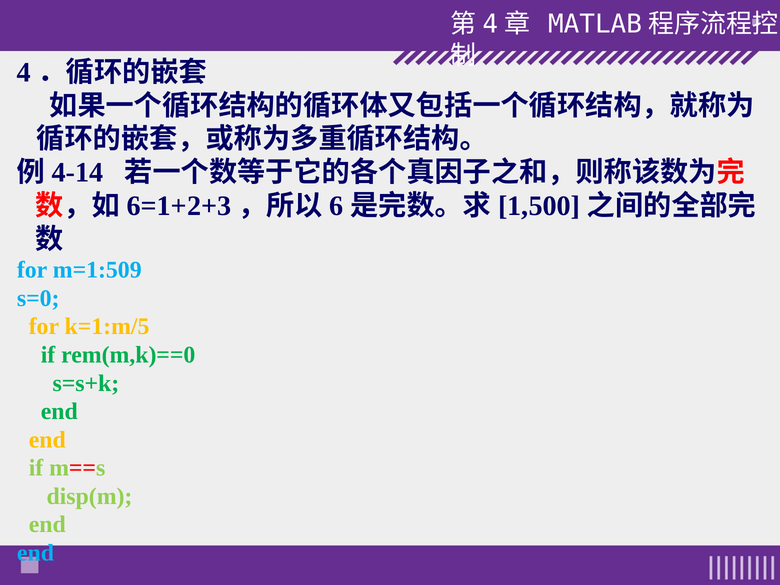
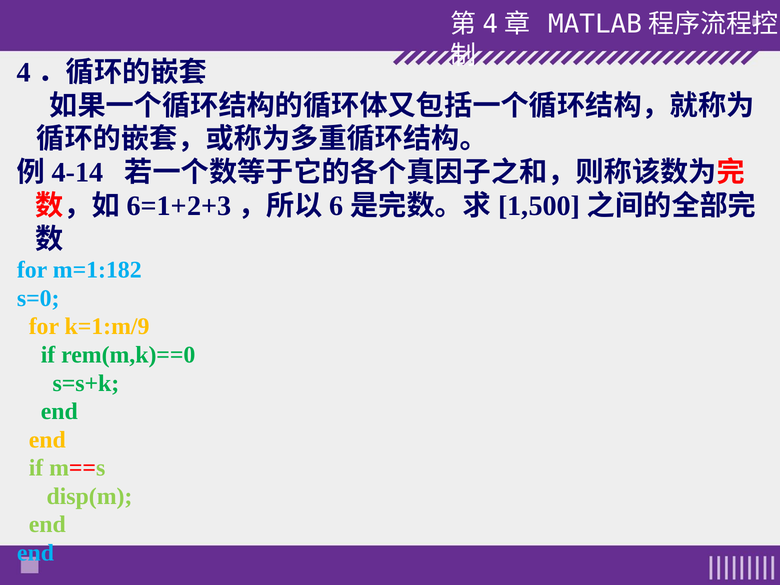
m=1:509: m=1:509 -> m=1:182 (97, 270)
k=1:m/5: k=1:m/5 -> k=1:m/9 (107, 327)
